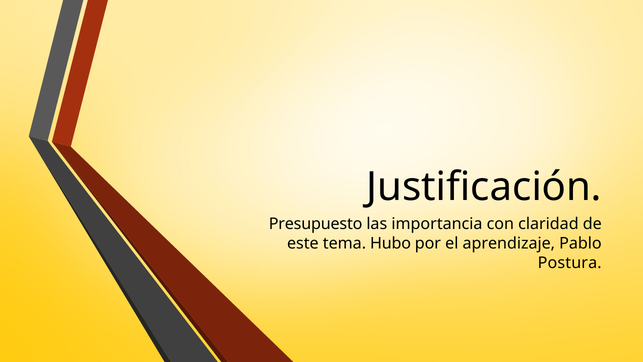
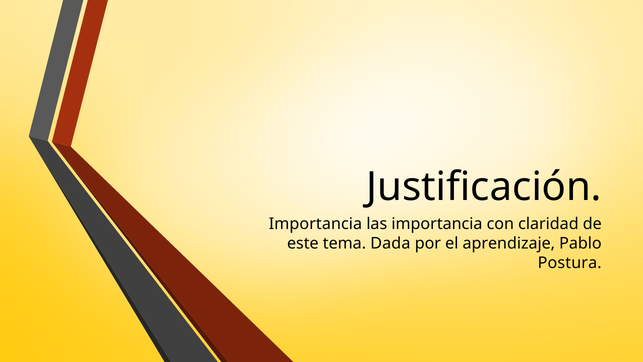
Presupuesto: Presupuesto -> Importancia (315, 224)
Hubo: Hubo -> Dada (390, 243)
